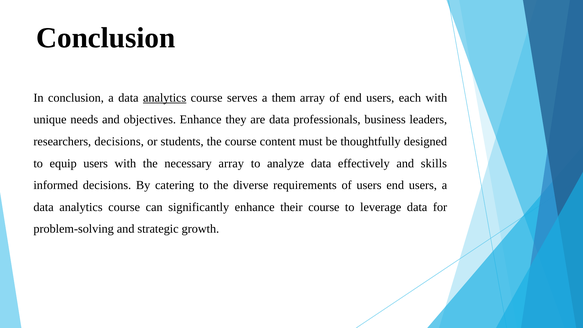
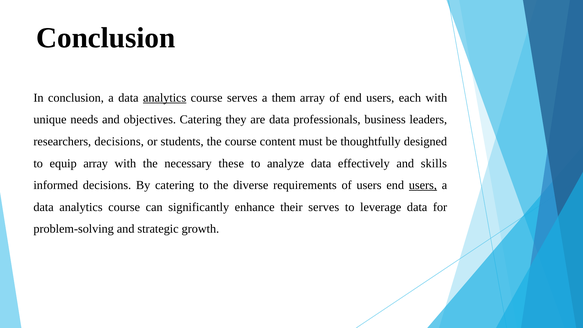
objectives Enhance: Enhance -> Catering (201, 120)
equip users: users -> array (96, 163)
necessary array: array -> these (231, 163)
users underline: none -> present (423, 185)
their course: course -> serves (324, 207)
